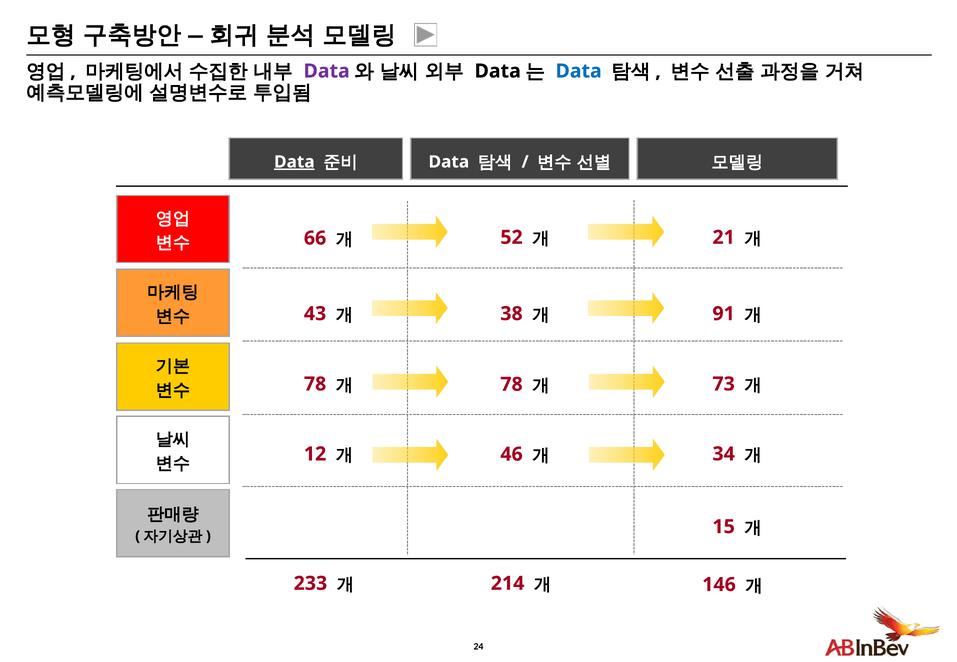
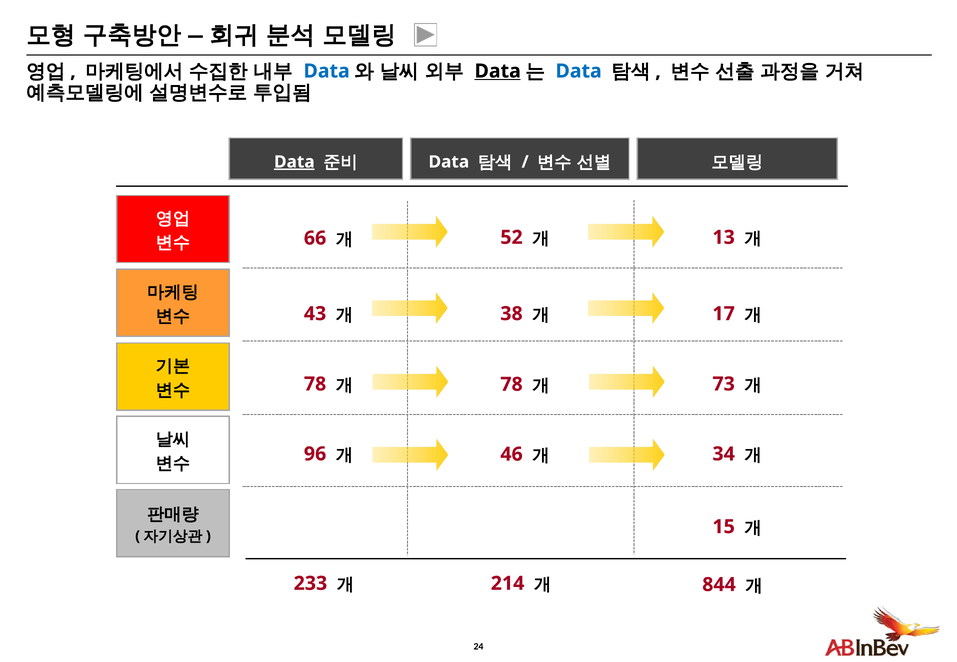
Data colour: purple -> blue (327, 71)
Data underline: none -> present (498, 71)
21: 21 -> 13 (724, 238)
91: 91 -> 17 (724, 314)
12: 12 -> 96 (315, 454)
146: 146 -> 844 (719, 585)
